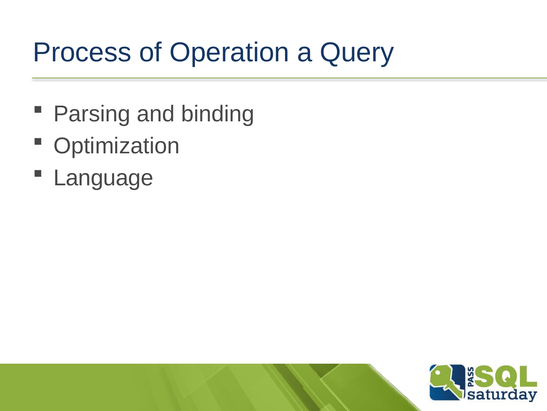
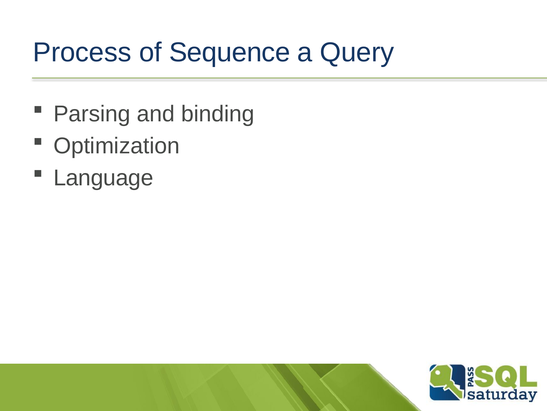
Operation: Operation -> Sequence (230, 53)
